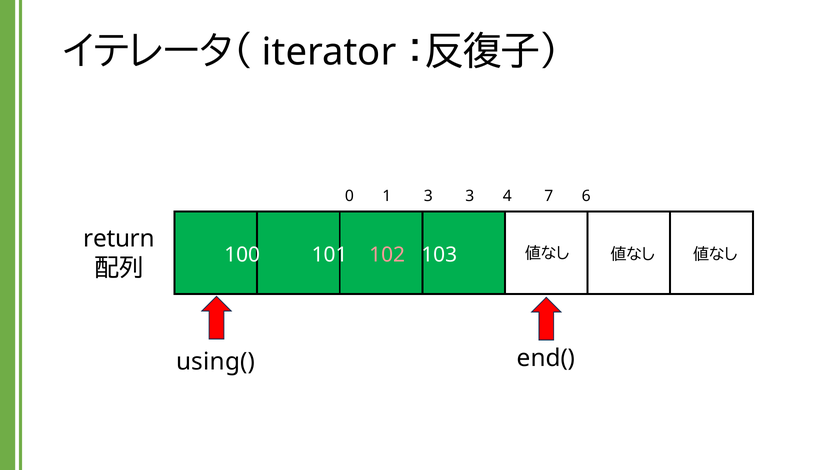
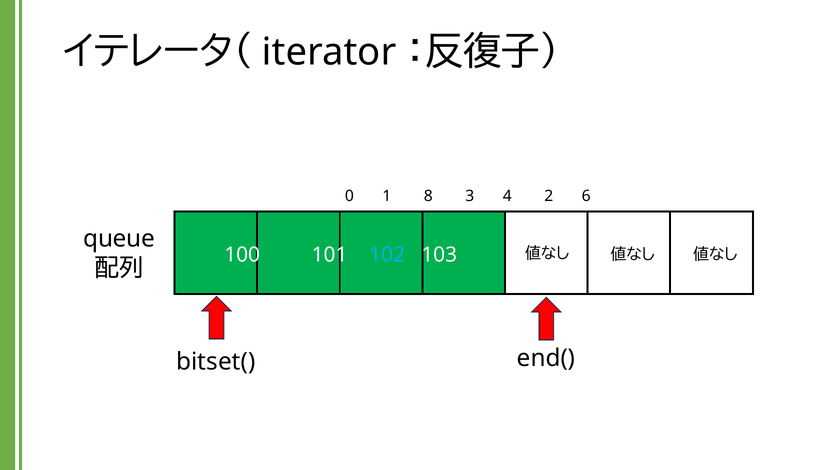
1 3: 3 -> 8 (428, 196)
7: 7 -> 2 (549, 196)
return: return -> queue (119, 239)
102 colour: pink -> light blue (387, 255)
using(: using( -> bitset( (216, 361)
